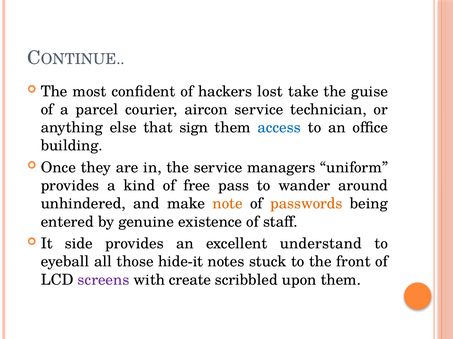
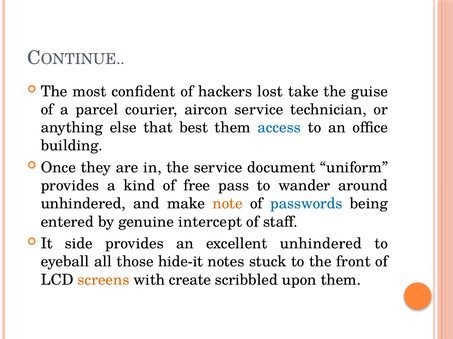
sign: sign -> best (194, 128)
managers: managers -> document (281, 168)
passwords colour: orange -> blue (306, 204)
existence: existence -> intercept (210, 222)
excellent understand: understand -> unhindered (321, 244)
screens colour: purple -> orange (104, 280)
